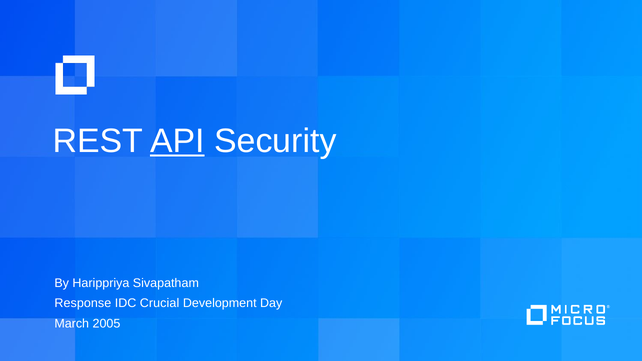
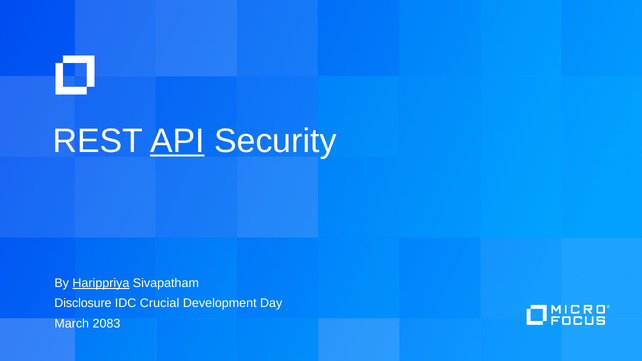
Harippriya underline: none -> present (101, 283)
Response: Response -> Disclosure (83, 303)
2005: 2005 -> 2083 (106, 324)
